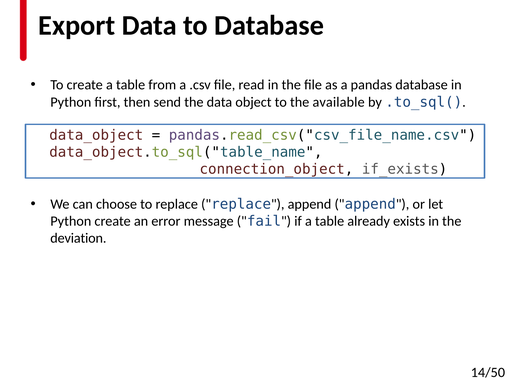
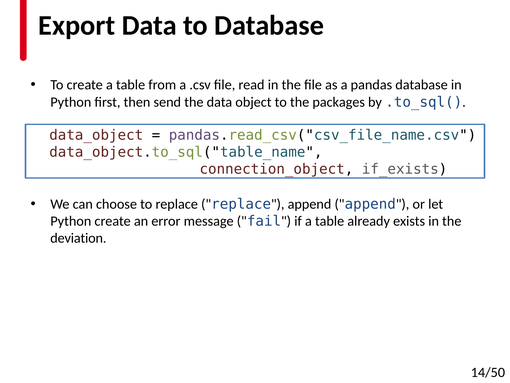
available: available -> packages (339, 102)
